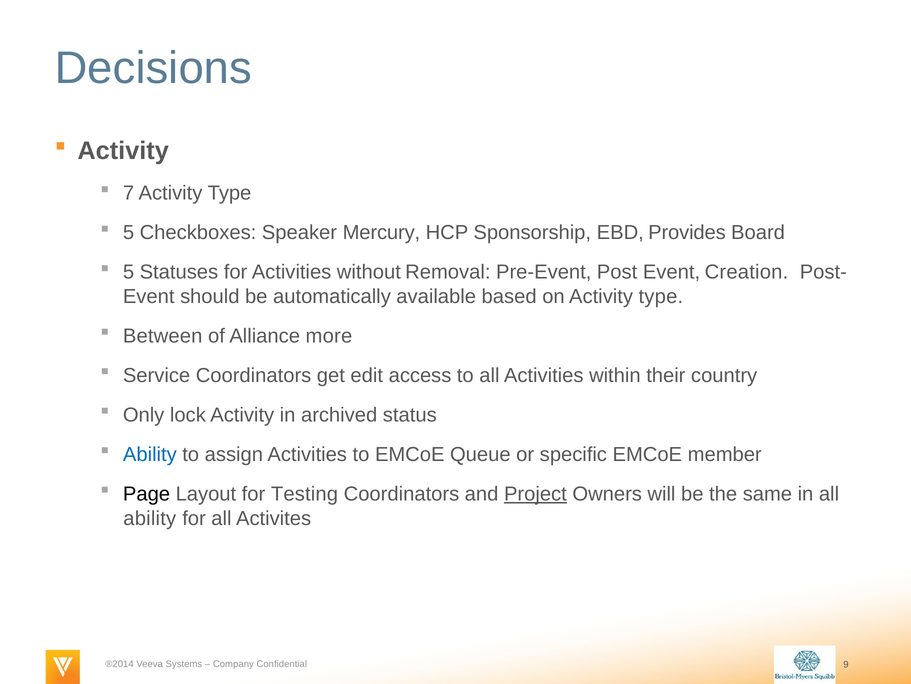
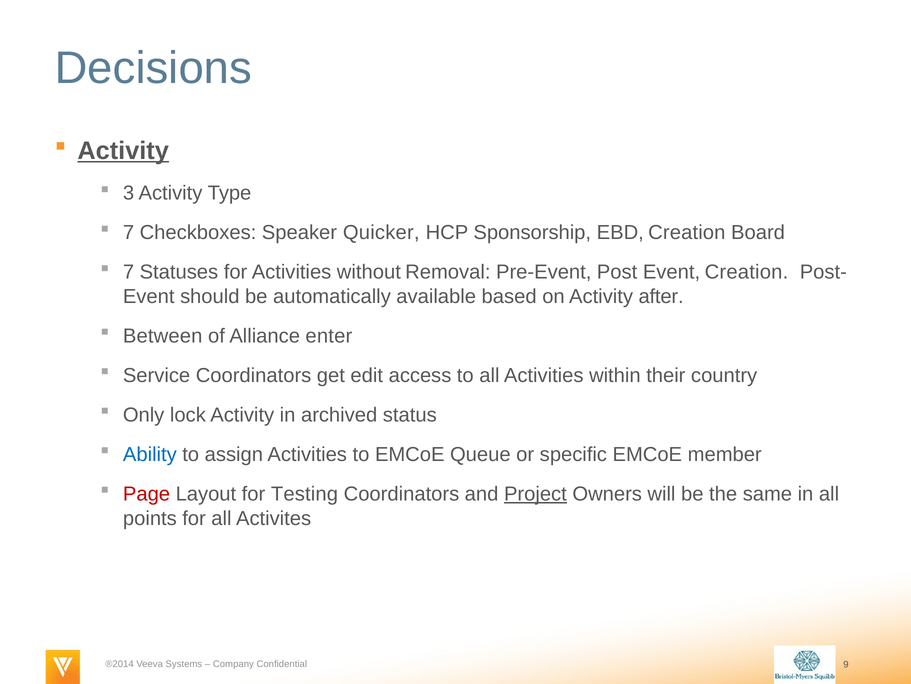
Activity underline: none -> present (123, 151)
7: 7 -> 3 (129, 193)
5: 5 -> 7 (129, 232)
Mercury: Mercury -> Quicker (381, 232)
EBD Provides: Provides -> Creation (687, 232)
5: 5 -> 7 (129, 272)
on Activity type: type -> after (661, 296)
more: more -> enter (329, 336)
Page colour: black -> red (147, 493)
ability: ability -> points (150, 518)
